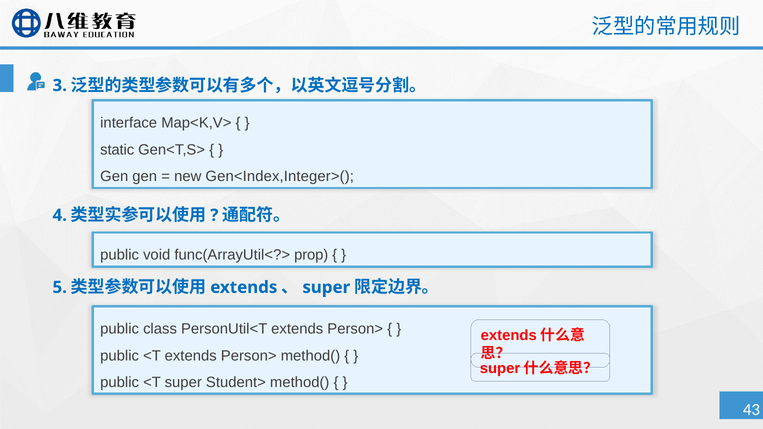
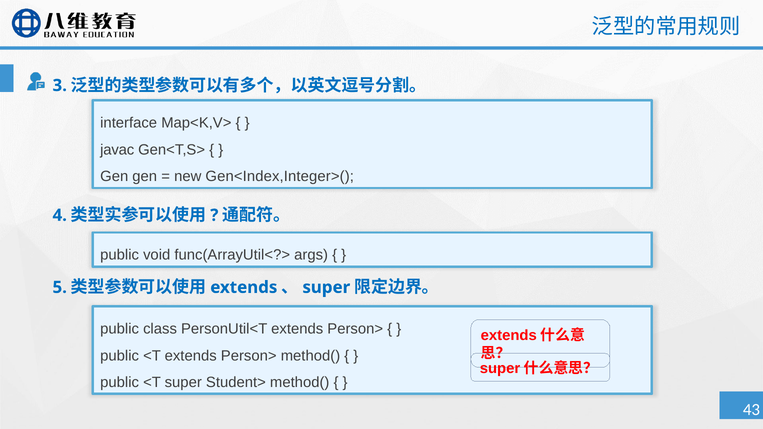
static: static -> javac (117, 150)
prop: prop -> args (311, 255)
